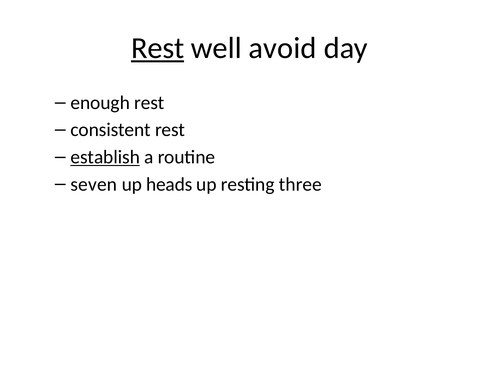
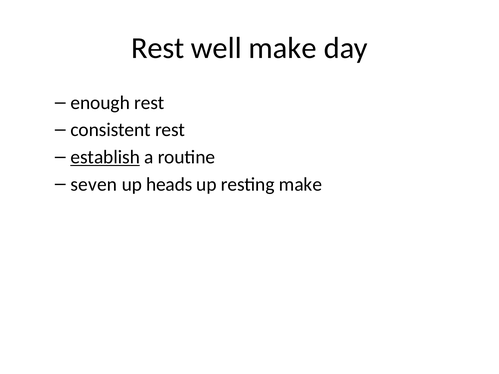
Rest underline: present -> none (158, 48)
well avoid: avoid -> make (283, 48)
resting three: three -> make (300, 184)
